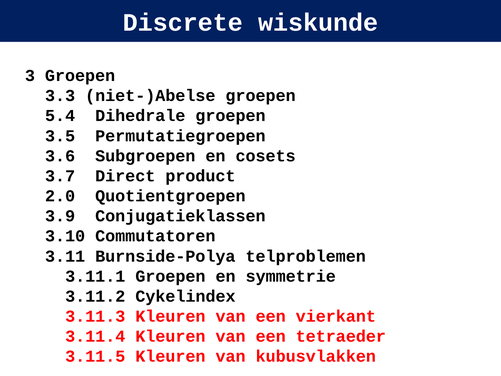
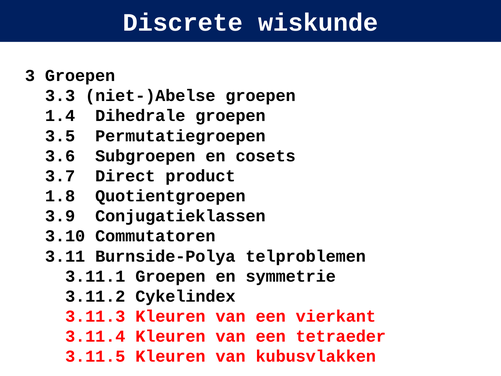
5.4: 5.4 -> 1.4 (60, 116)
2.0: 2.0 -> 1.8 (60, 196)
